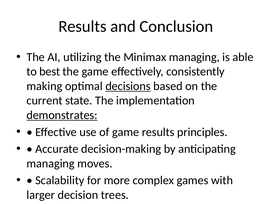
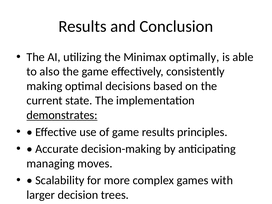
Minimax managing: managing -> optimally (194, 57)
best: best -> also (50, 72)
decisions underline: present -> none (128, 86)
